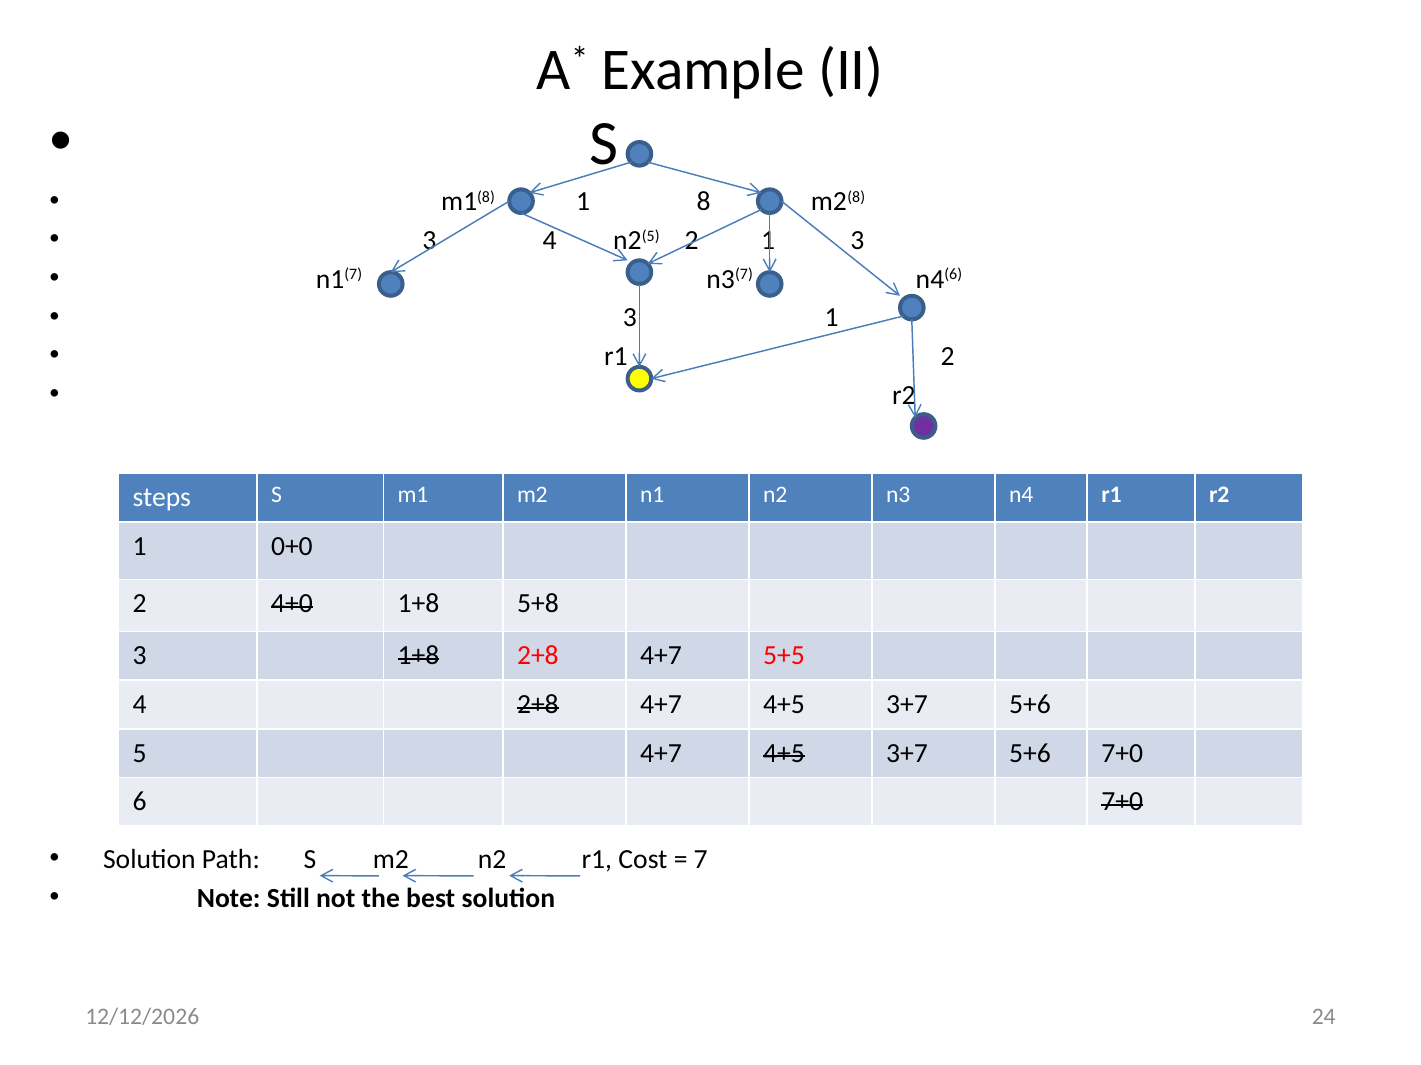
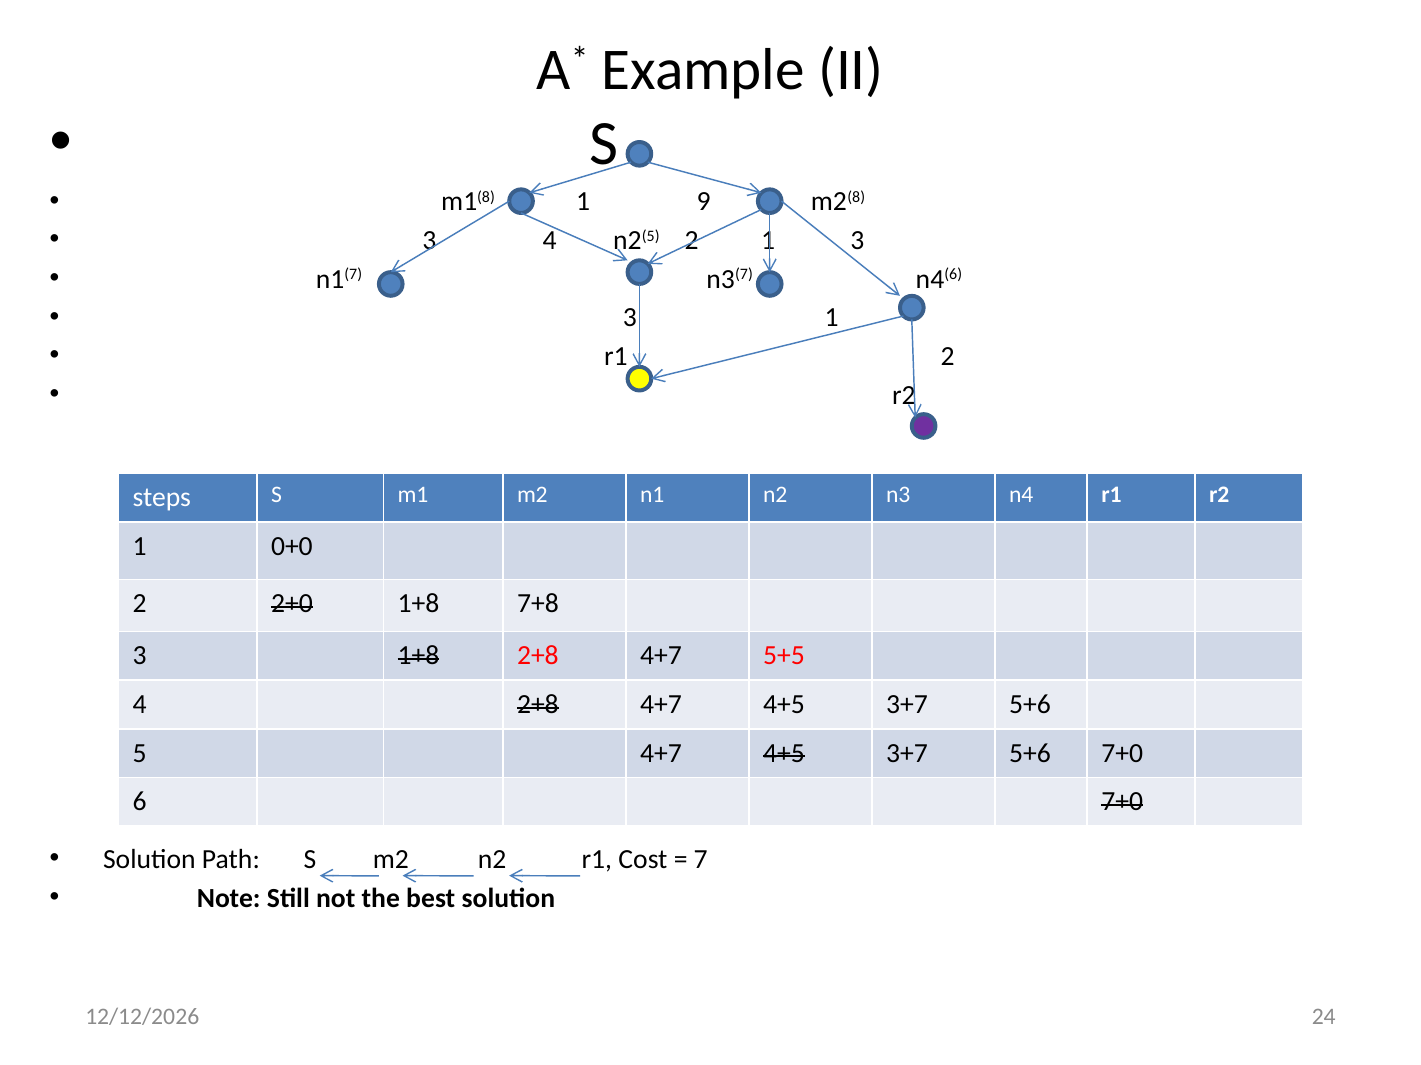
8: 8 -> 9 (704, 202)
4+0: 4+0 -> 2+0 (292, 604)
5+8: 5+8 -> 7+8 (538, 604)
